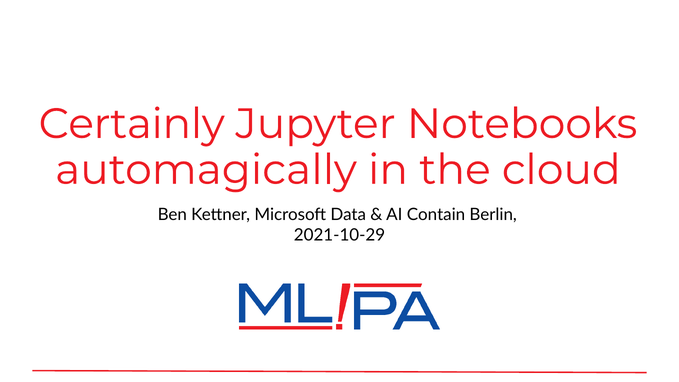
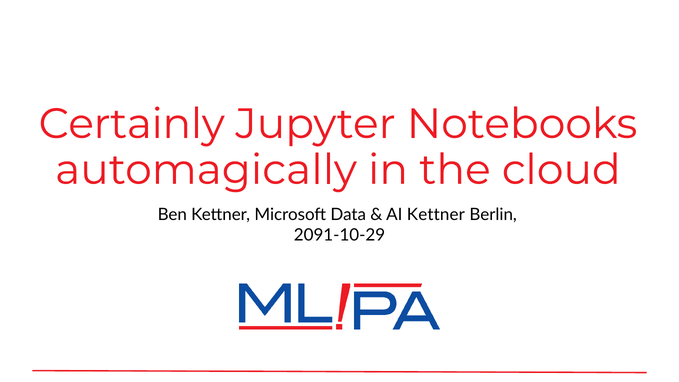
AI Contain: Contain -> Kettner (436, 214)
2021-10-29: 2021-10-29 -> 2091-10-29 (340, 235)
